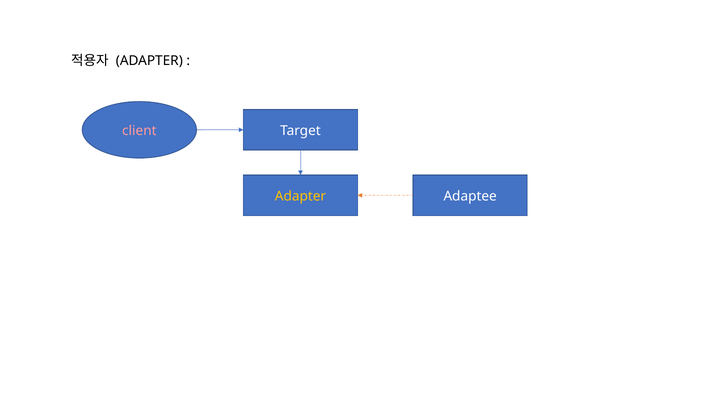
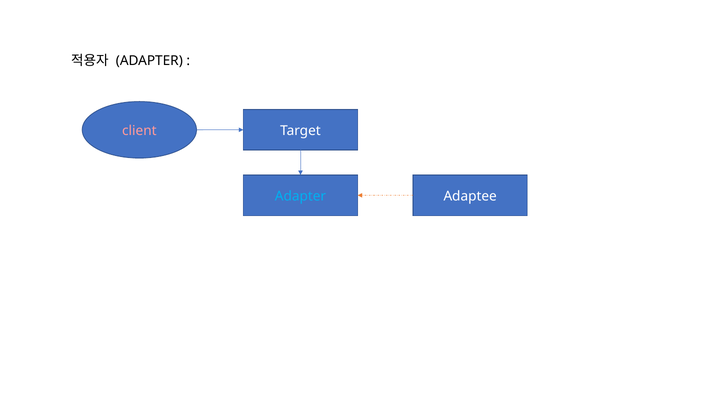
Adapter colour: yellow -> light blue (300, 196)
